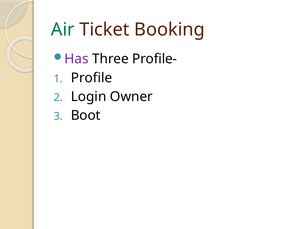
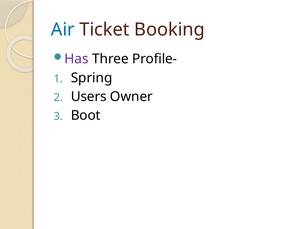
Air colour: green -> blue (63, 29)
Profile: Profile -> Spring (92, 78)
Login: Login -> Users (89, 97)
